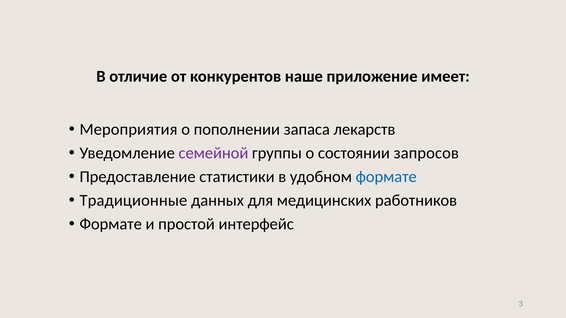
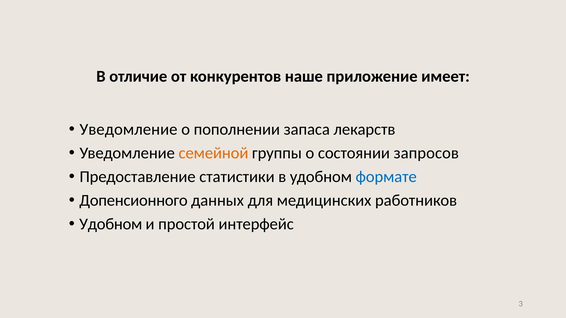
Мероприятия: Мероприятия -> Уведомление (128, 130)
семейной colour: purple -> orange (213, 153)
Традиционные: Традиционные -> Допенсионного (134, 201)
Формате: Формате -> Удобном (111, 224)
